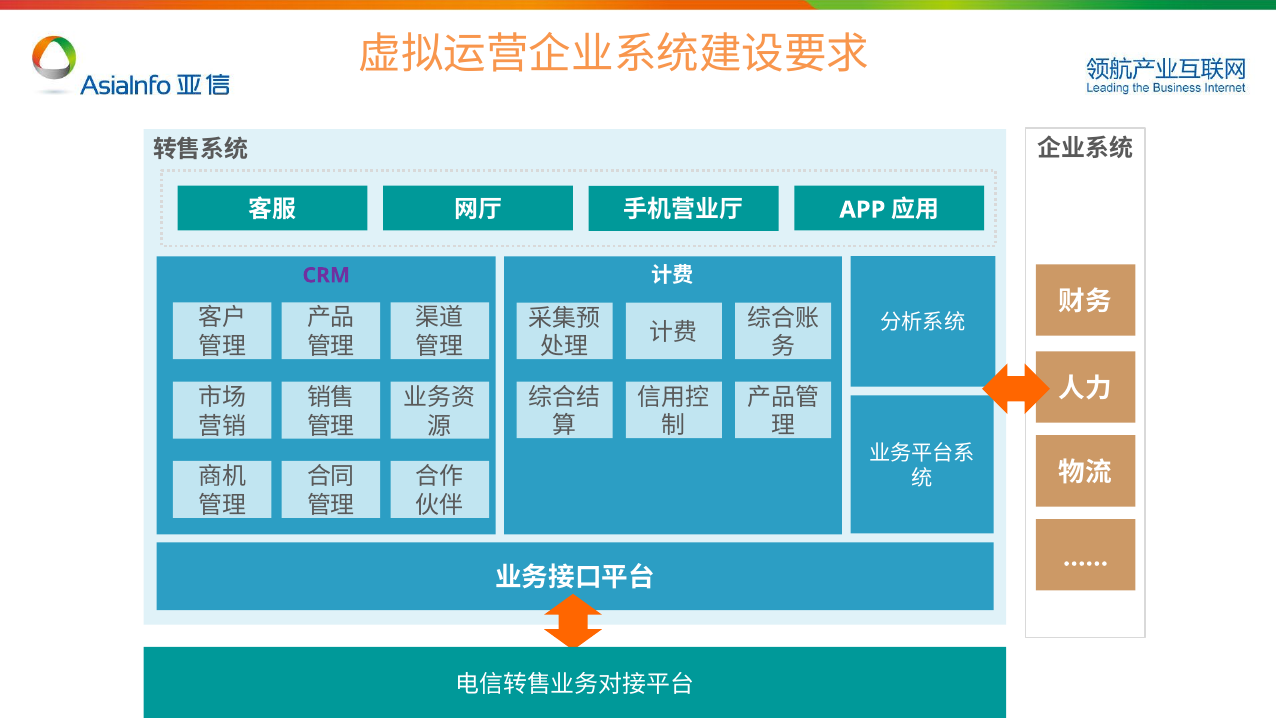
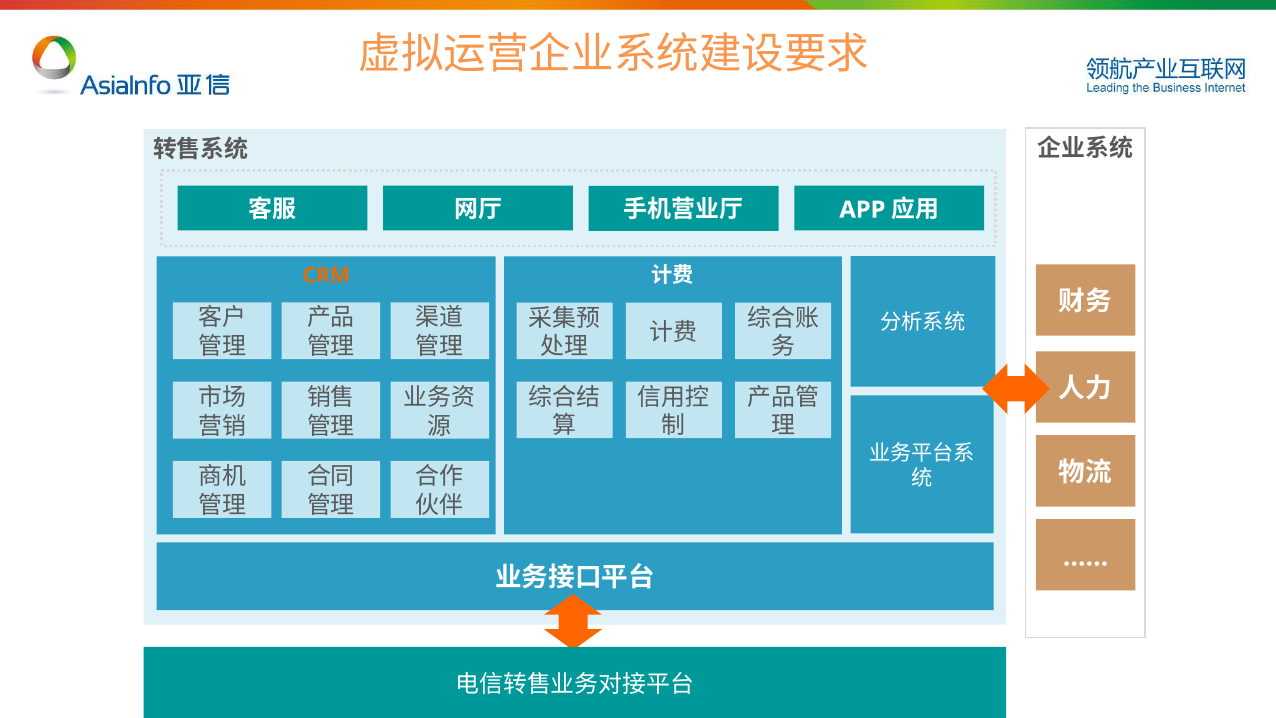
CRM colour: purple -> orange (326, 275)
